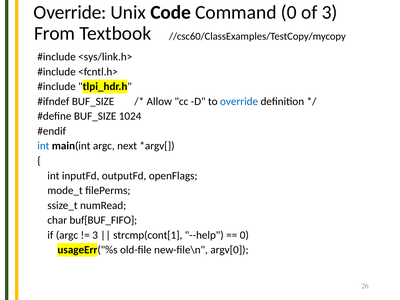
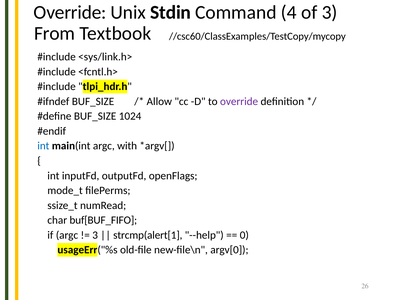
Code: Code -> Stdin (171, 12)
Command 0: 0 -> 4 (289, 12)
override colour: blue -> purple (239, 101)
next: next -> with (127, 146)
strcmp(cont[1: strcmp(cont[1 -> strcmp(alert[1 (148, 235)
